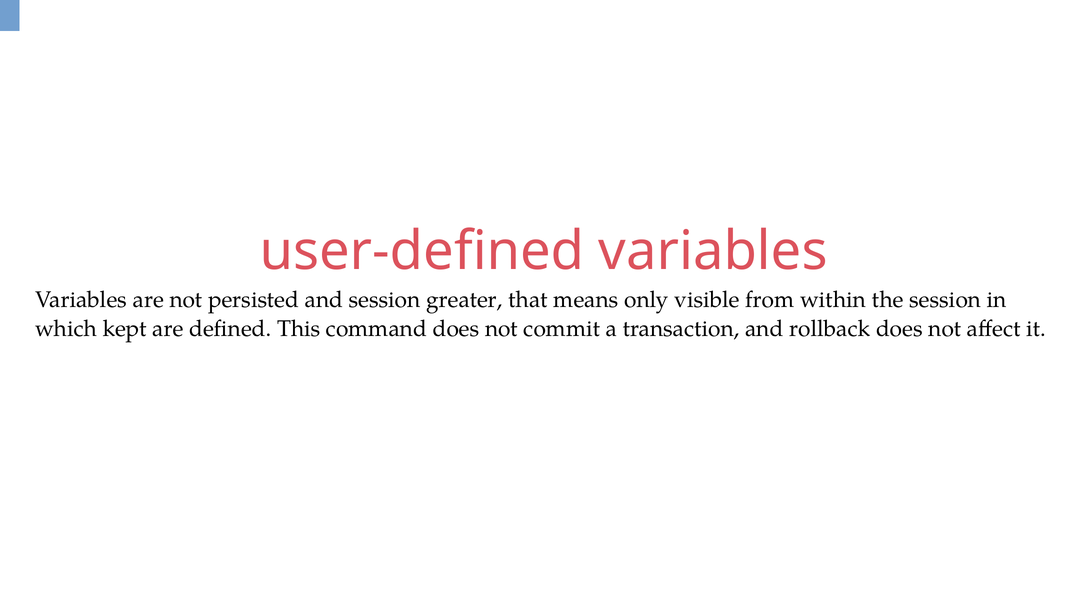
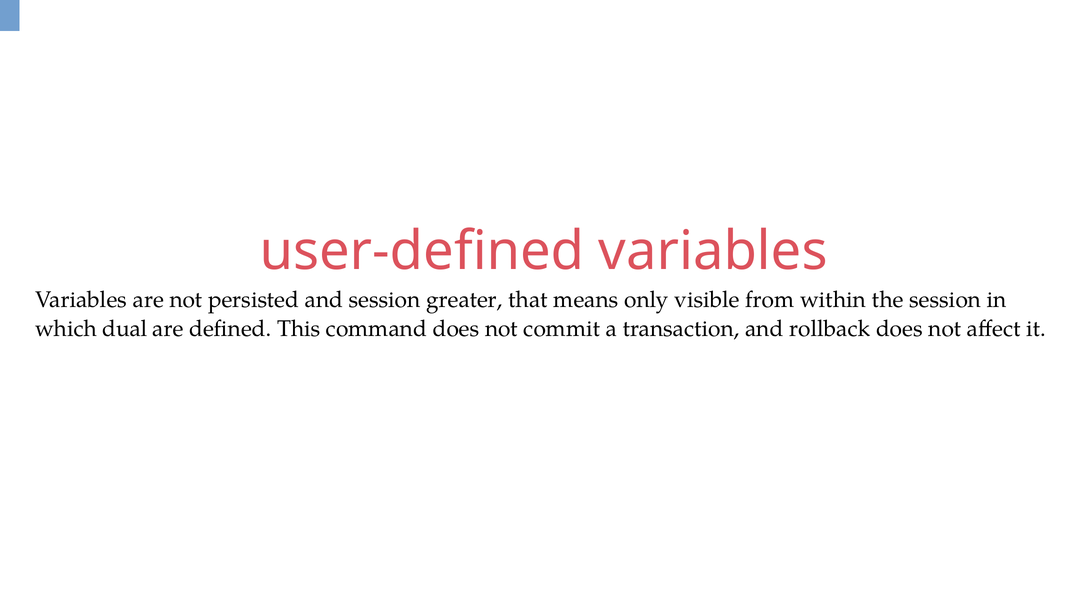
kept: kept -> dual (125, 329)
